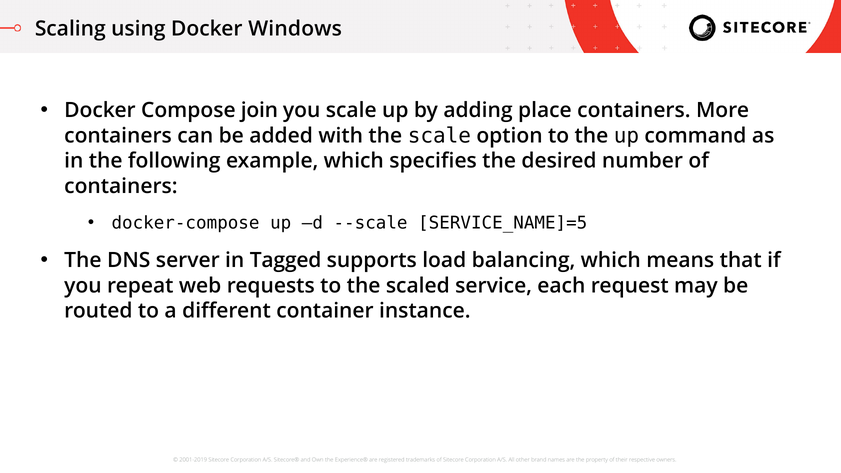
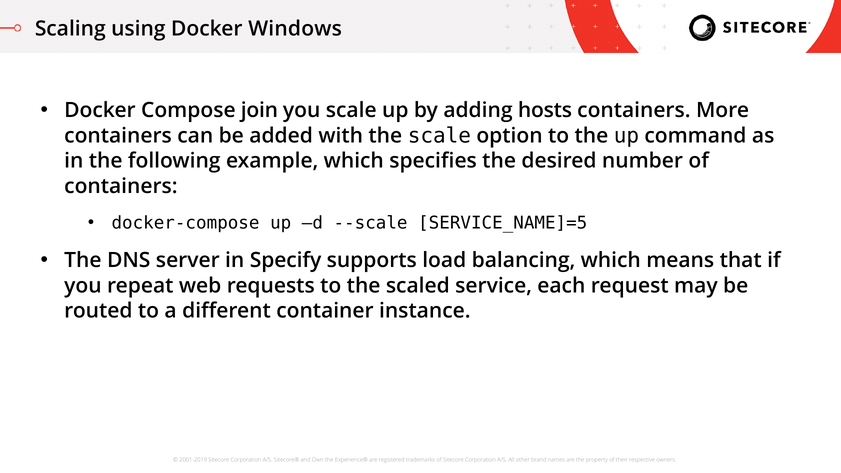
place: place -> hosts (545, 110)
Tagged: Tagged -> Specify (286, 260)
